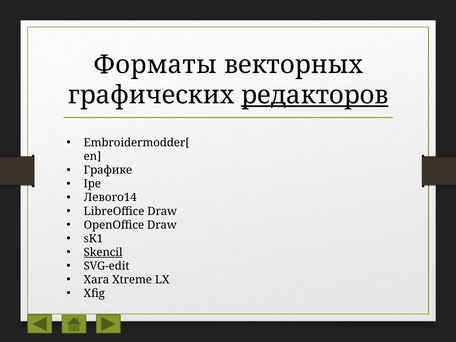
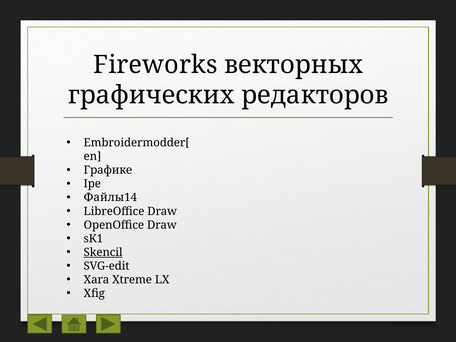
Форматы: Форматы -> Fireworks (155, 65)
редакторов underline: present -> none (315, 95)
Левого14: Левого14 -> Файлы14 (110, 198)
